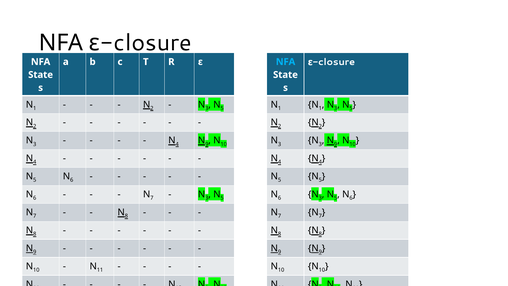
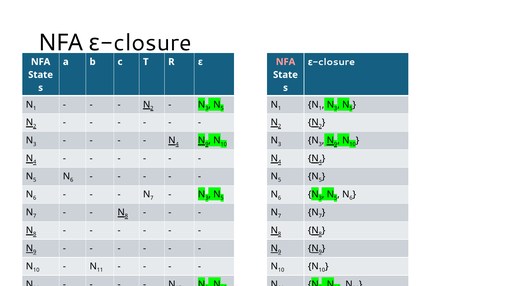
NFA colour: light blue -> pink (286, 62)
